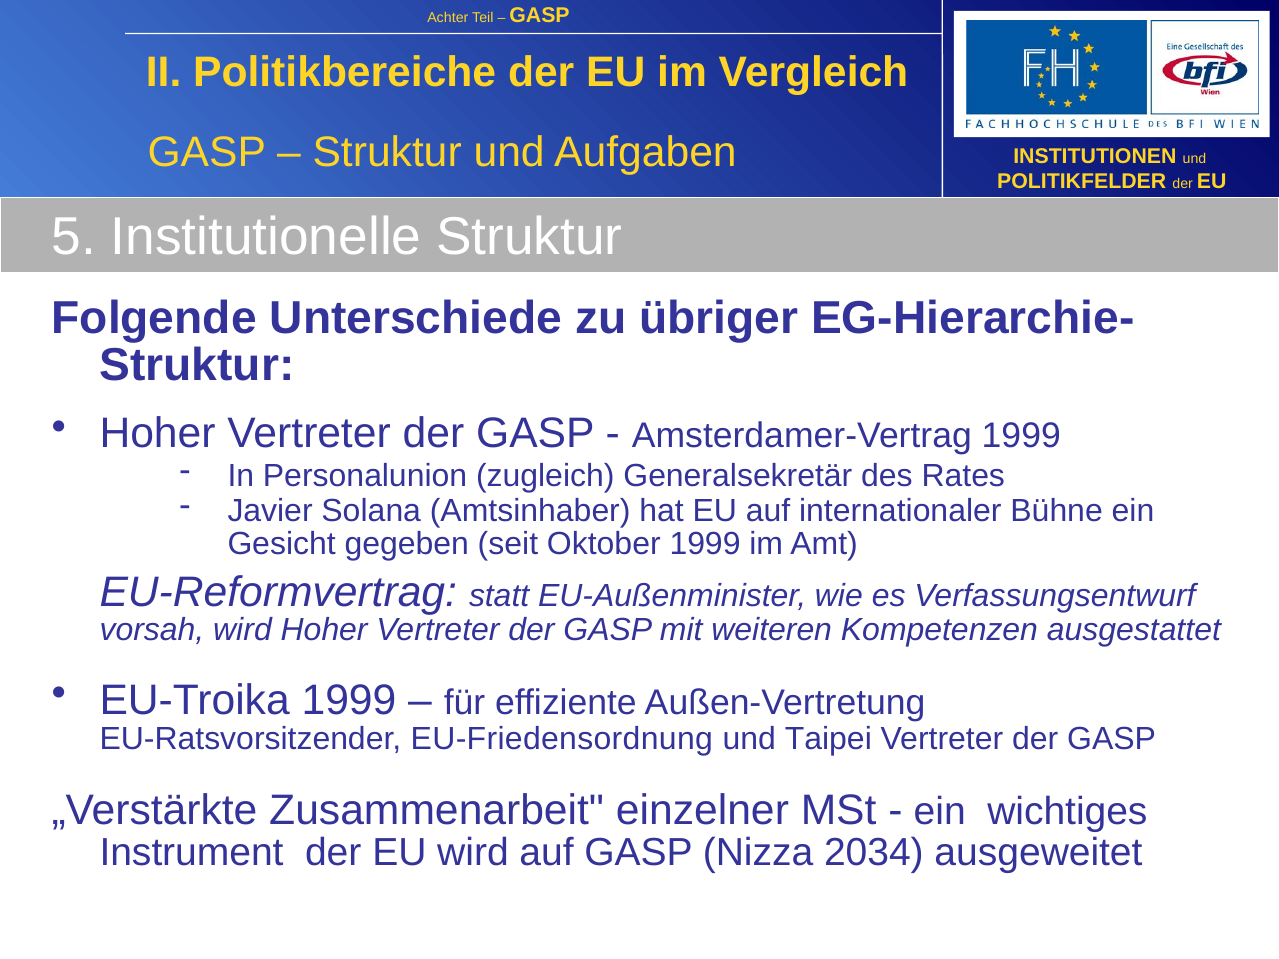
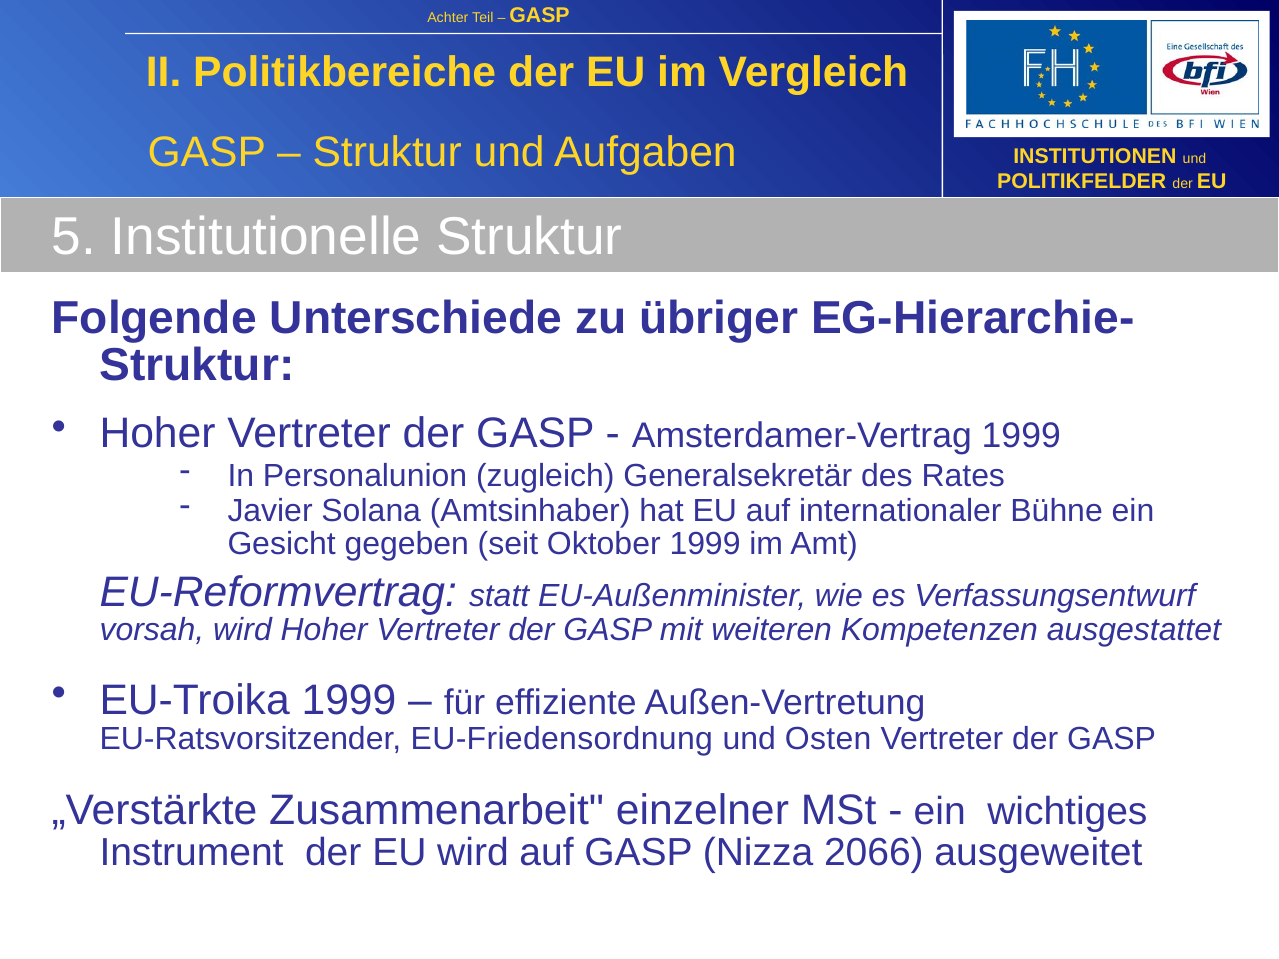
Taipei: Taipei -> Osten (828, 739)
2034: 2034 -> 2066 (874, 852)
